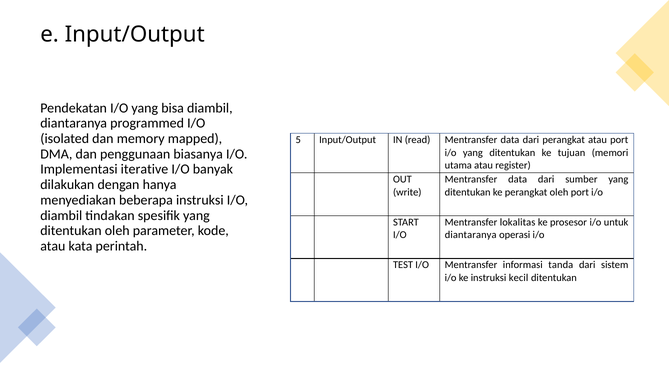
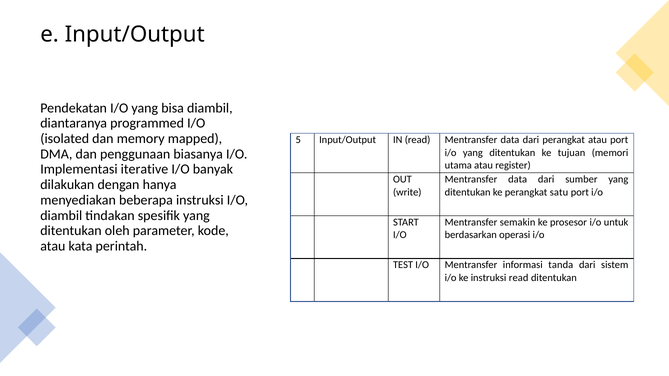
perangkat oleh: oleh -> satu (559, 192)
lokalitas: lokalitas -> semakin (518, 222)
diantaranya: diantaranya -> berdasarkan (471, 235)
instruksi kecil: kecil -> read (519, 278)
